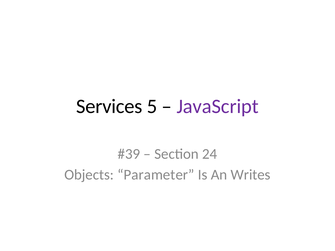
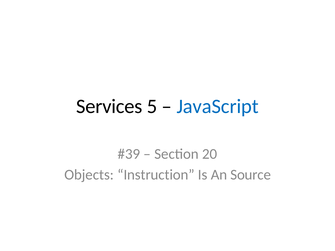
JavaScript colour: purple -> blue (218, 106)
24: 24 -> 20 (210, 154)
Parameter: Parameter -> Instruction (156, 175)
Writes: Writes -> Source (251, 175)
